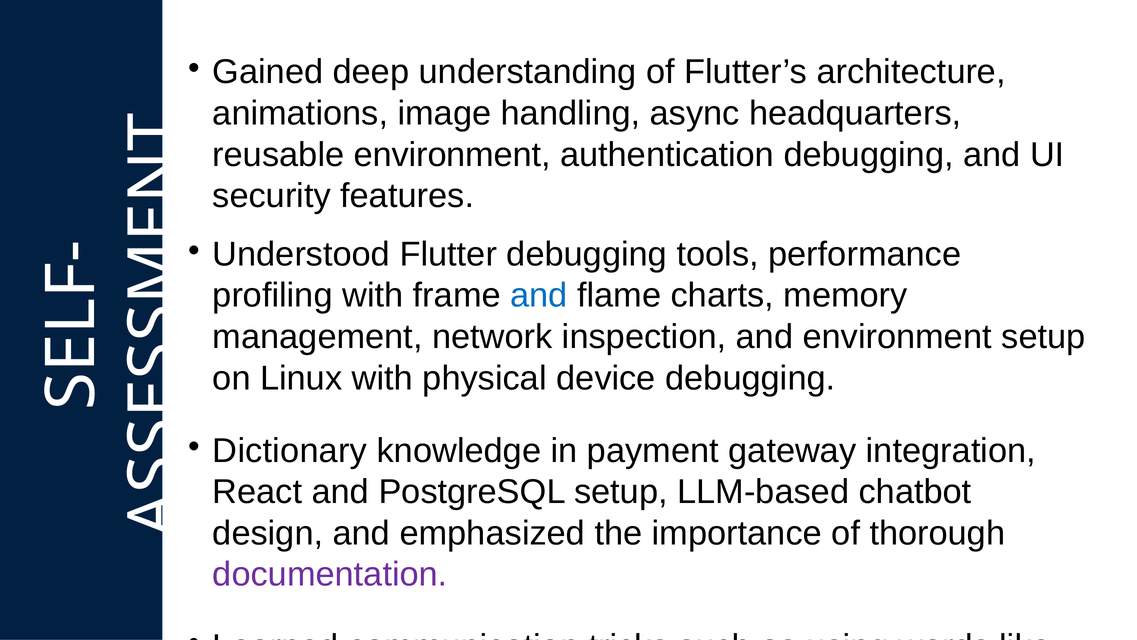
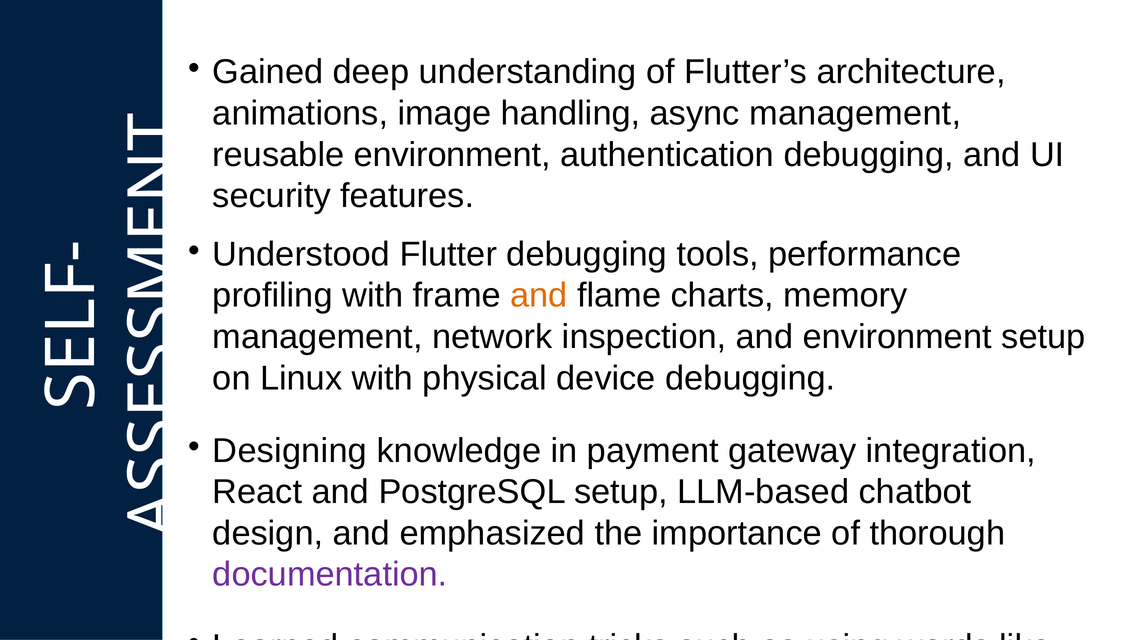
async headquarters: headquarters -> management (855, 113)
and colour: blue -> orange (539, 295)
Dictionary: Dictionary -> Designing (290, 450)
